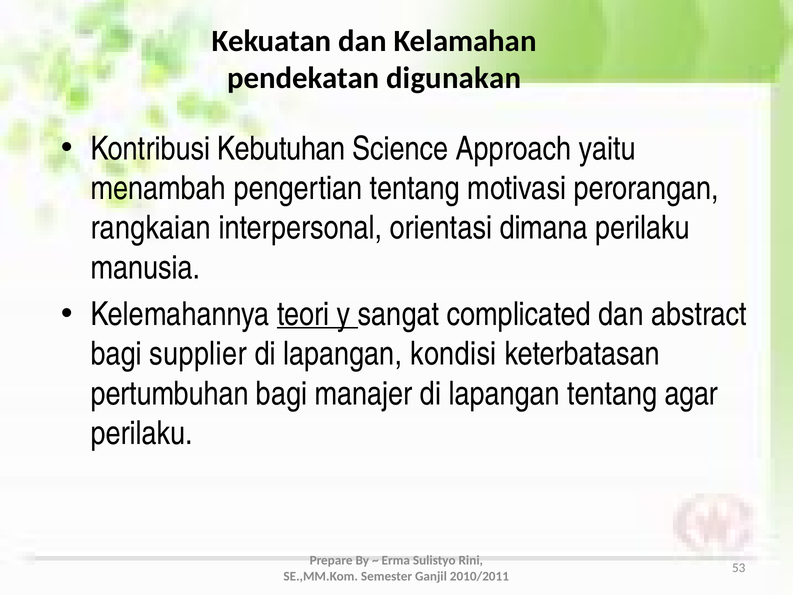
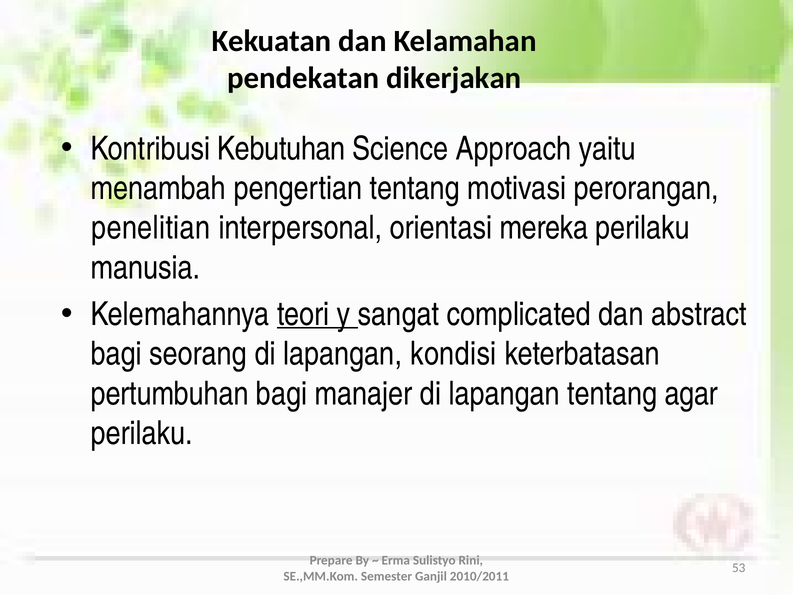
digunakan: digunakan -> dikerjakan (454, 78)
rangkaian: rangkaian -> penelitian (151, 228)
dimana: dimana -> mereka (544, 228)
supplier: supplier -> seorang (198, 354)
